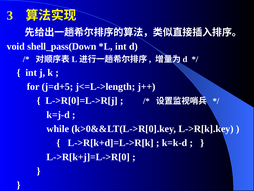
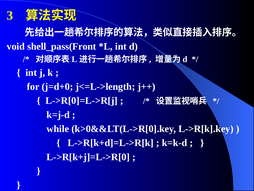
shell_pass(Down: shell_pass(Down -> shell_pass(Front (62, 46)
j=d+5: j=d+5 -> j=d+0 (57, 86)
